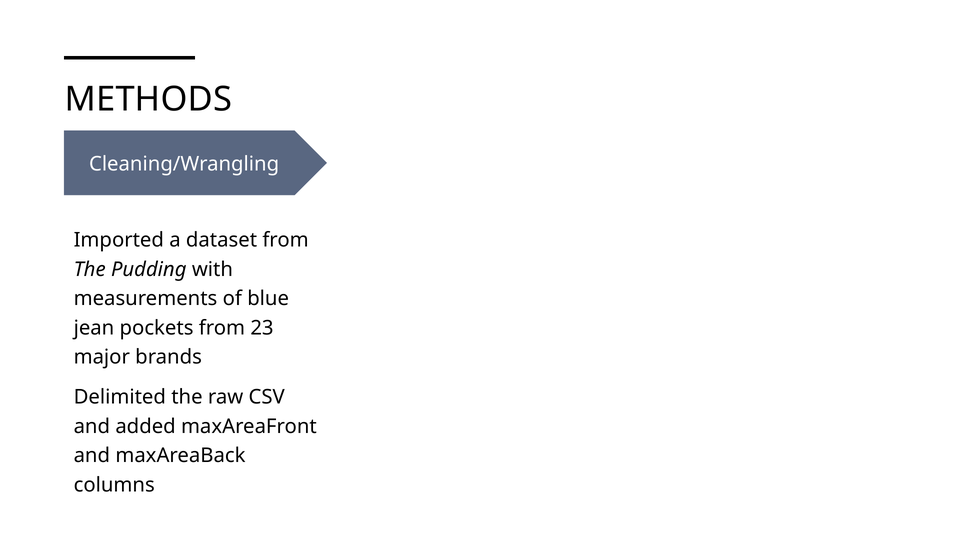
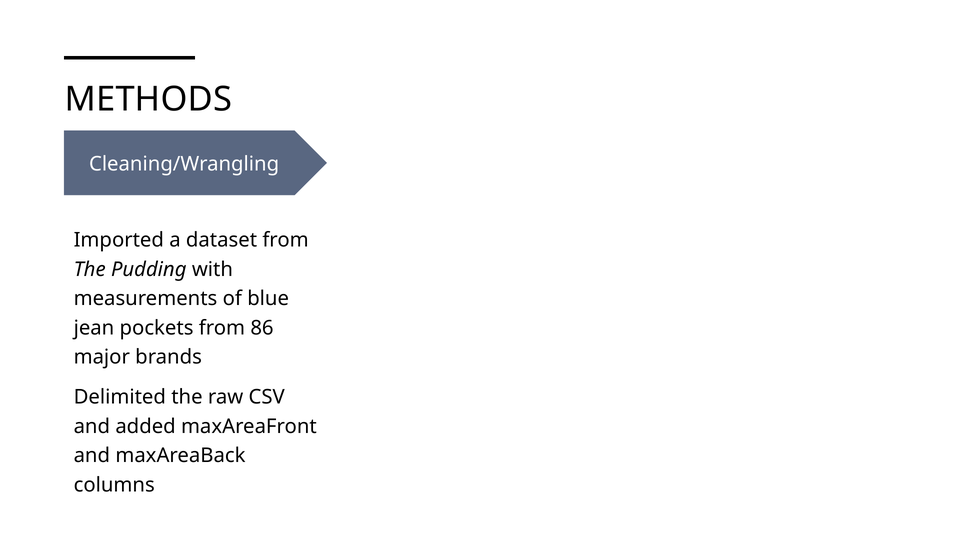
23: 23 -> 86 (262, 328)
